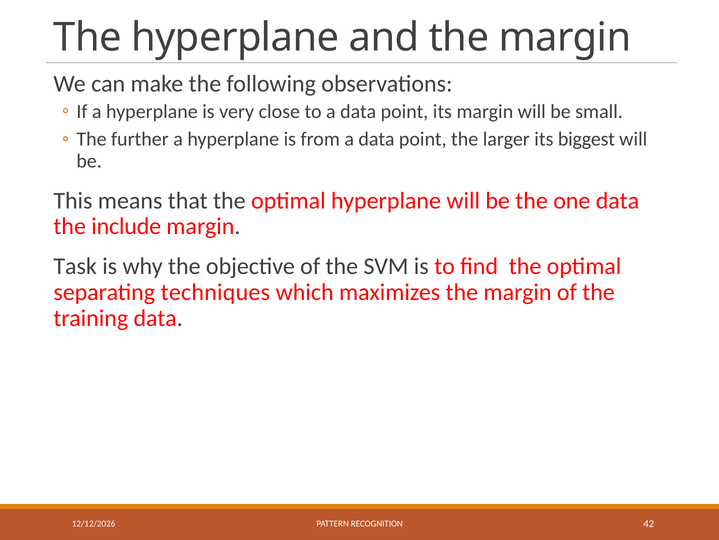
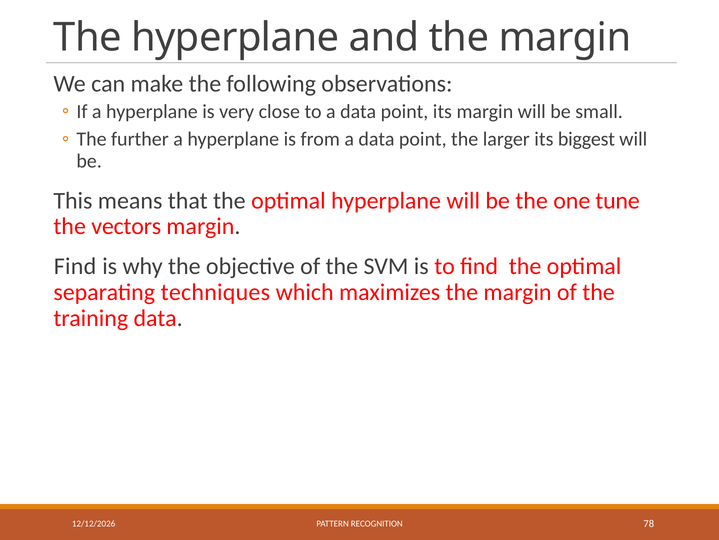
one data: data -> tune (618, 200)
include: include -> vectors (126, 226)
Task: Task -> Find (75, 266)
42: 42 -> 78 (649, 523)
